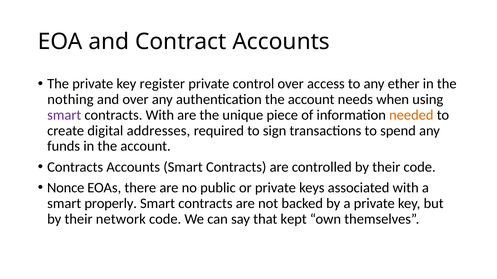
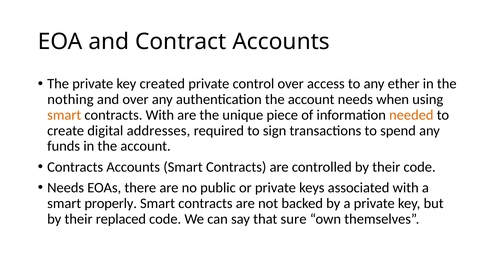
register: register -> created (162, 84)
smart colour: purple -> orange (64, 115)
Nonce: Nonce -> Needs (66, 188)
network: network -> replaced (121, 219)
kept: kept -> sure (294, 219)
